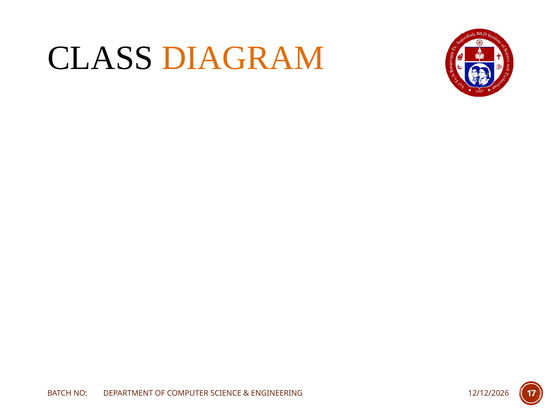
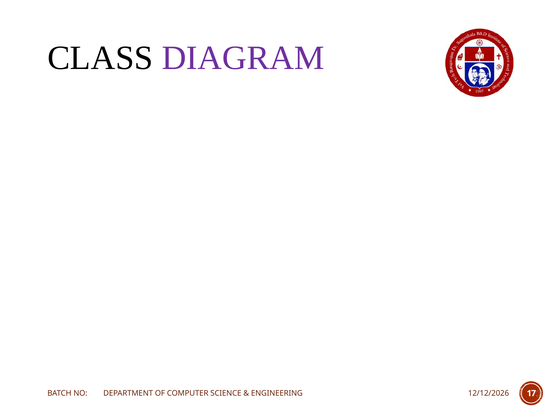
DIAGRAM colour: orange -> purple (243, 58)
